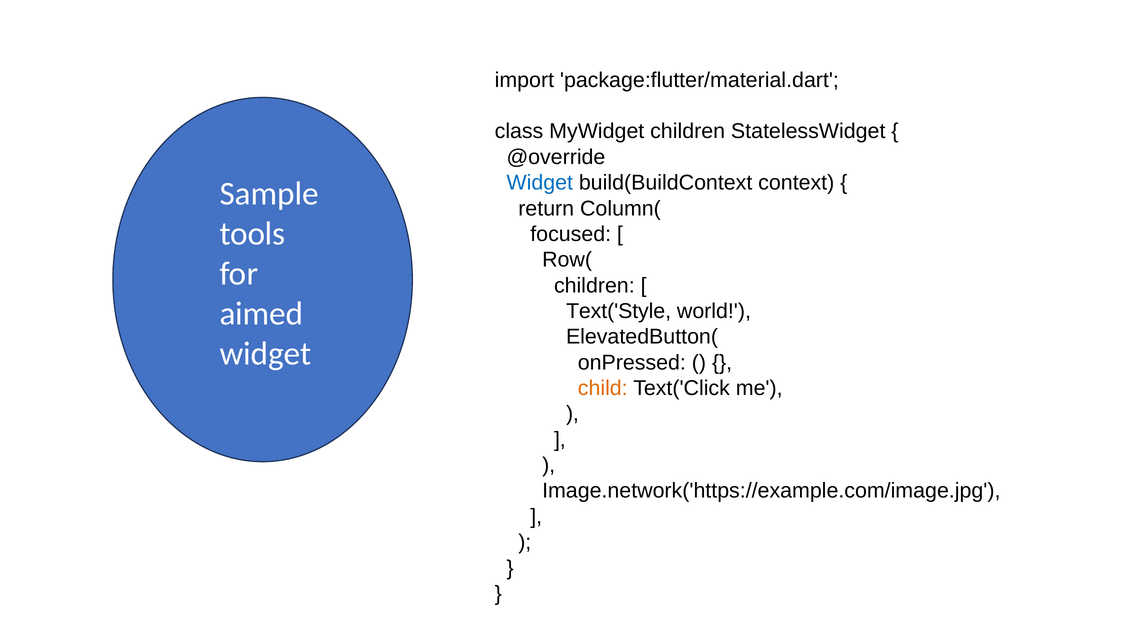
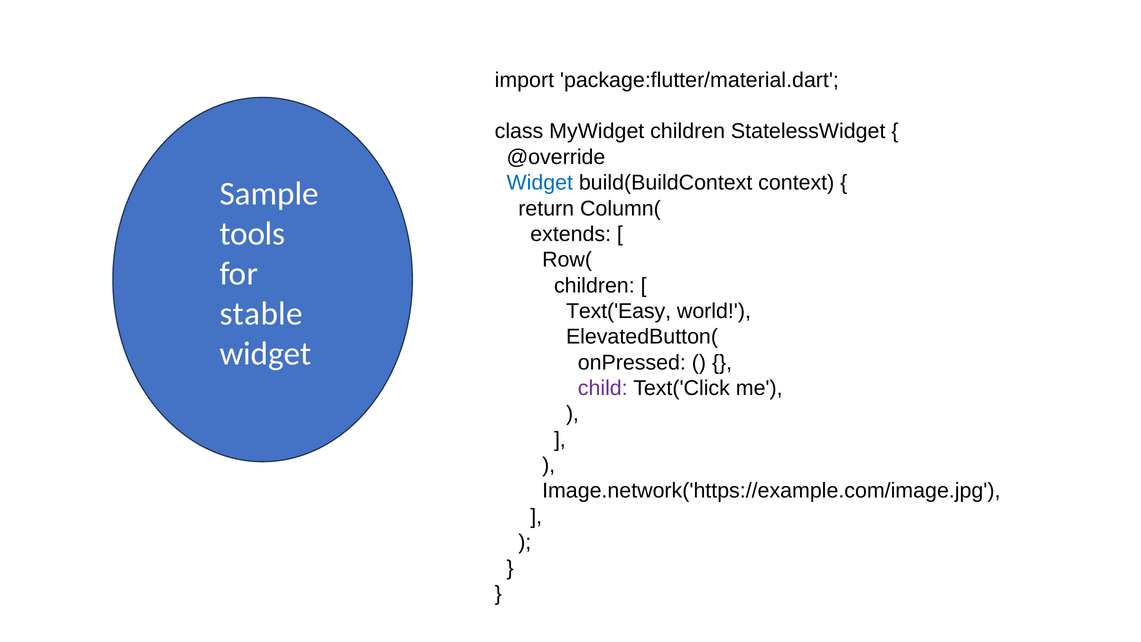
focused: focused -> extends (571, 234)
aimed: aimed -> stable (261, 313)
Text('Style: Text('Style -> Text('Easy (619, 311)
child colour: orange -> purple (603, 388)
